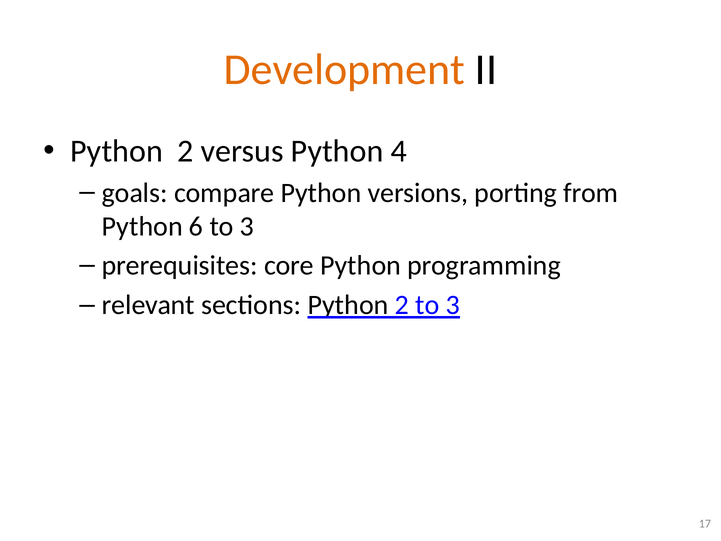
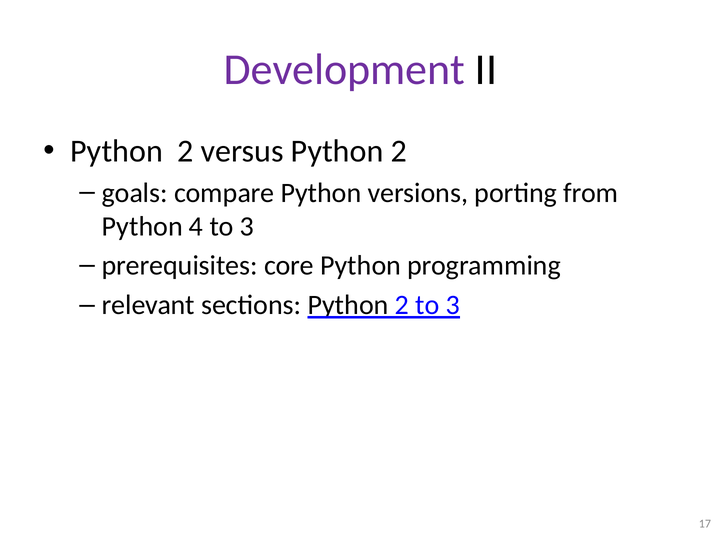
Development colour: orange -> purple (344, 70)
versus Python 4: 4 -> 2 (399, 151)
6: 6 -> 4 (196, 226)
